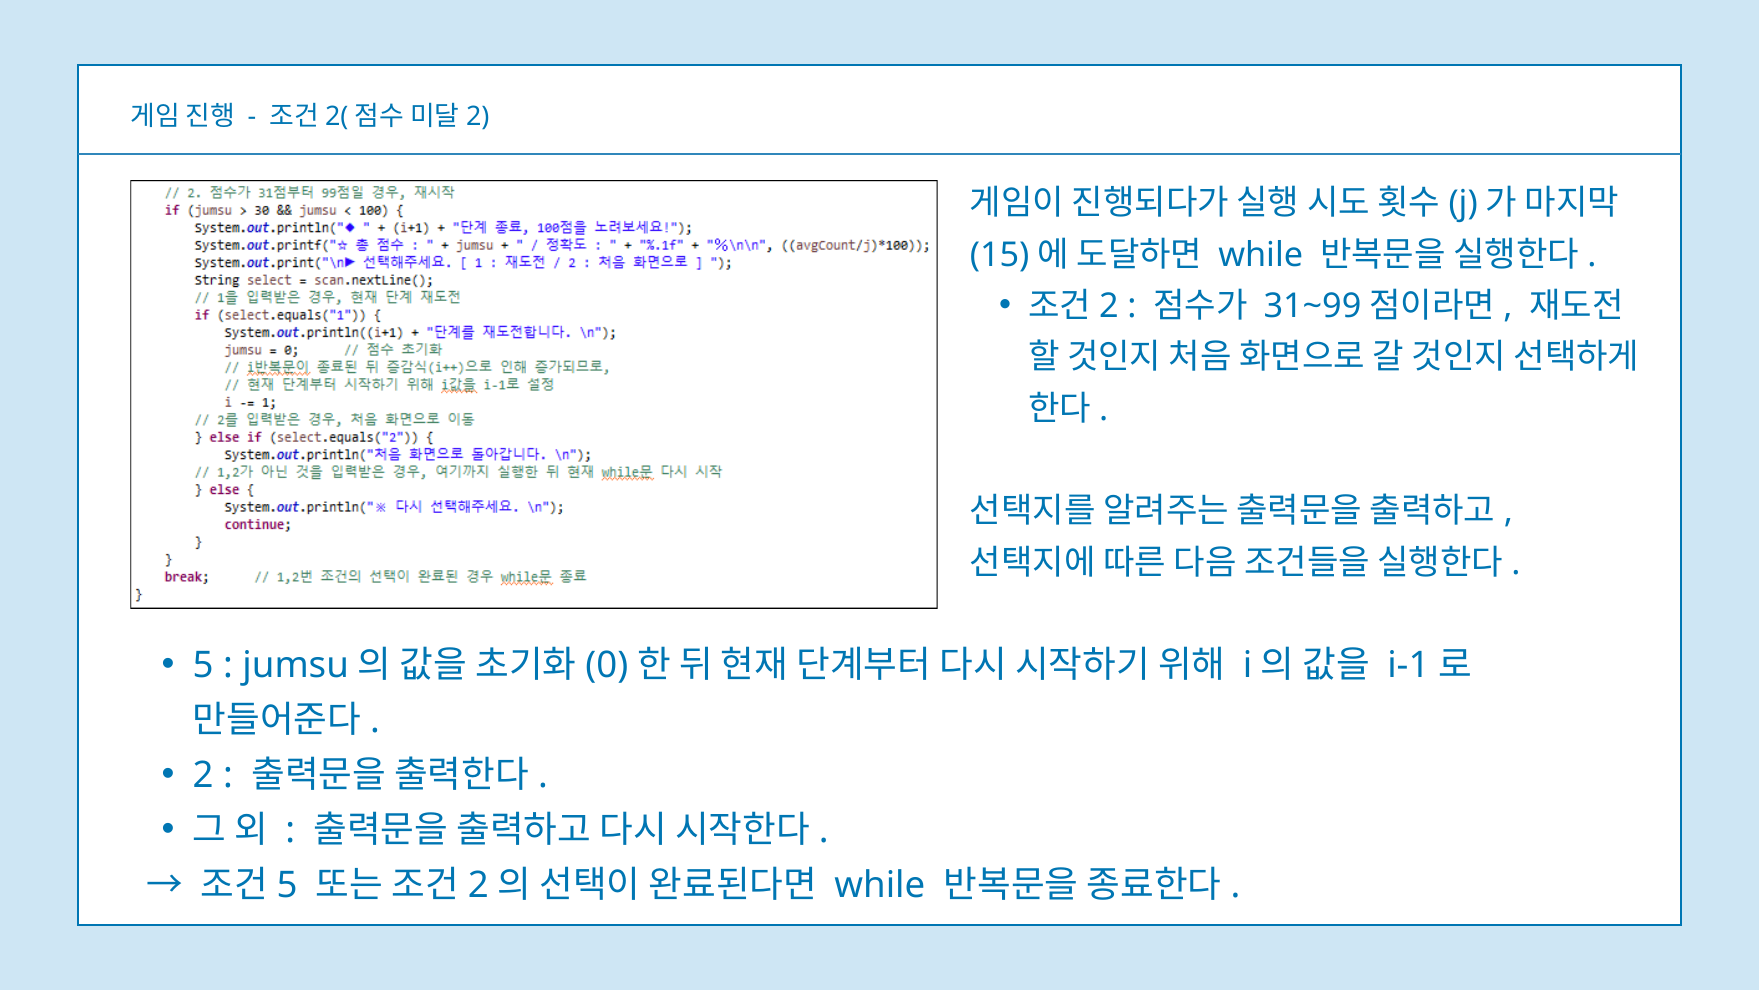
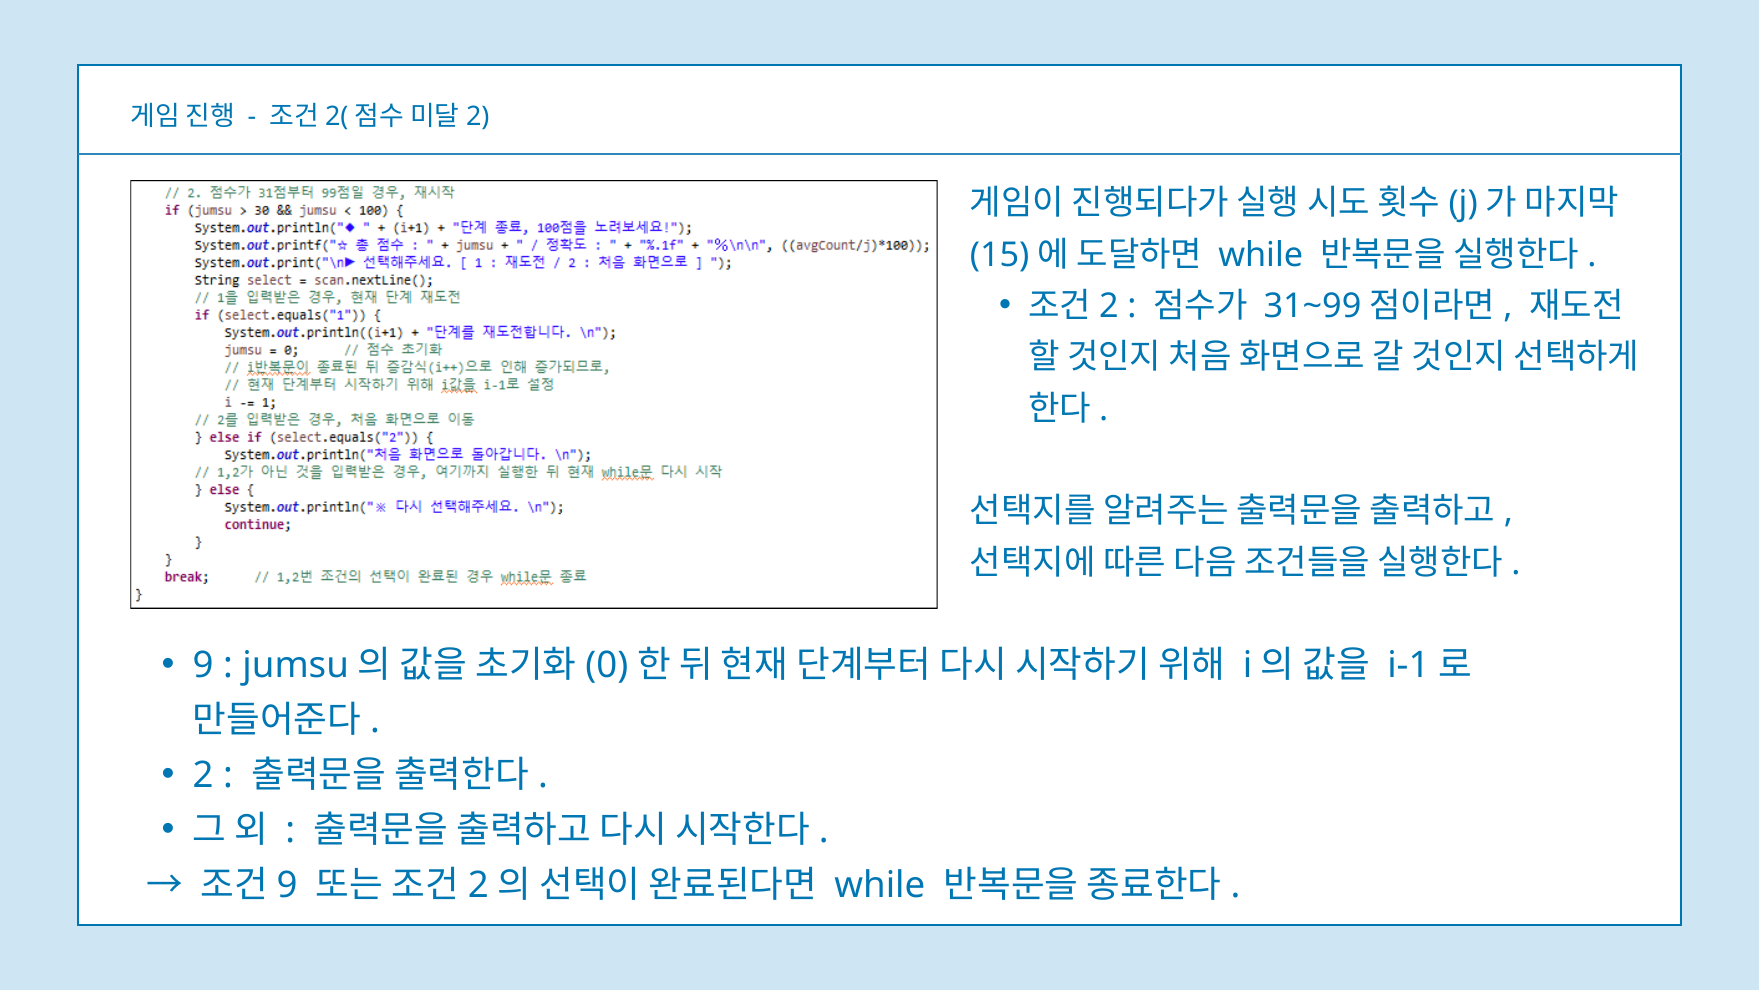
5: 5 -> 9 (203, 665)
5: 5 -> 9 (287, 885)
